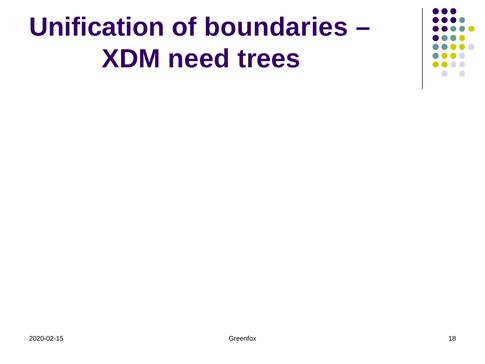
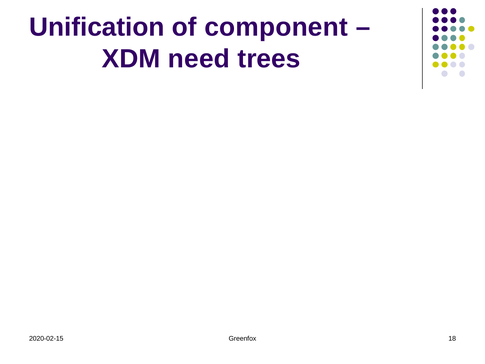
boundaries: boundaries -> component (276, 27)
